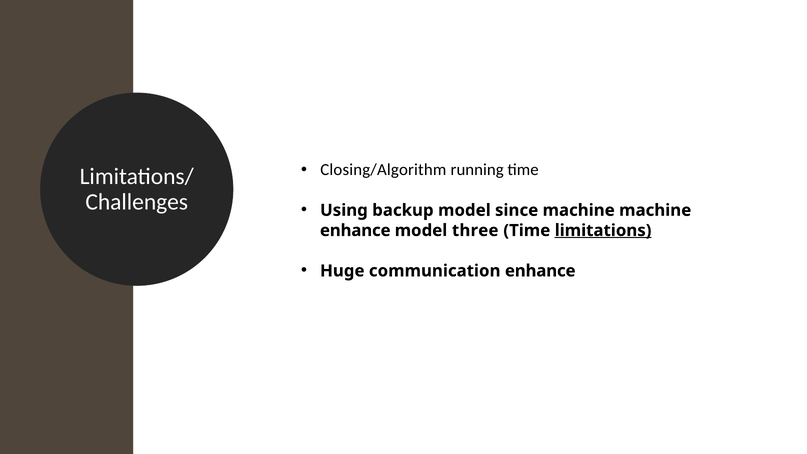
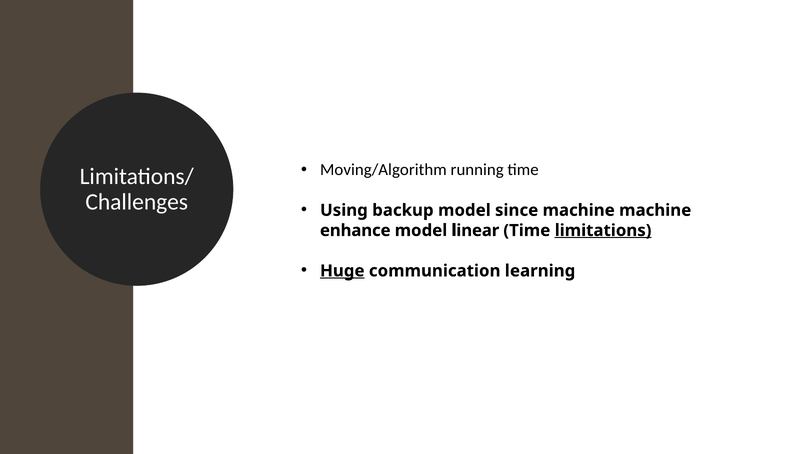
Closing/Algorithm: Closing/Algorithm -> Moving/Algorithm (383, 170)
three: three -> linear (475, 230)
Huge underline: none -> present (342, 271)
communication enhance: enhance -> learning (540, 271)
